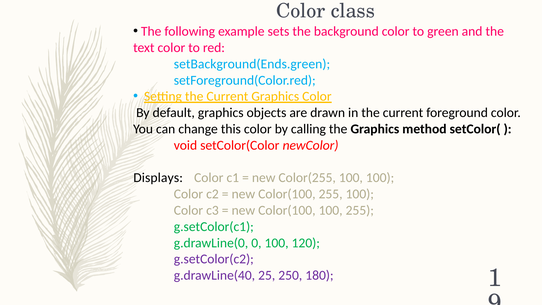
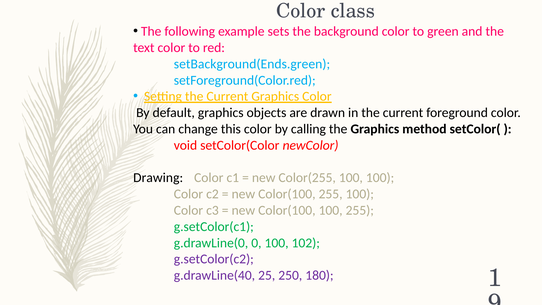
Displays: Displays -> Drawing (158, 178)
120: 120 -> 102 (306, 243)
